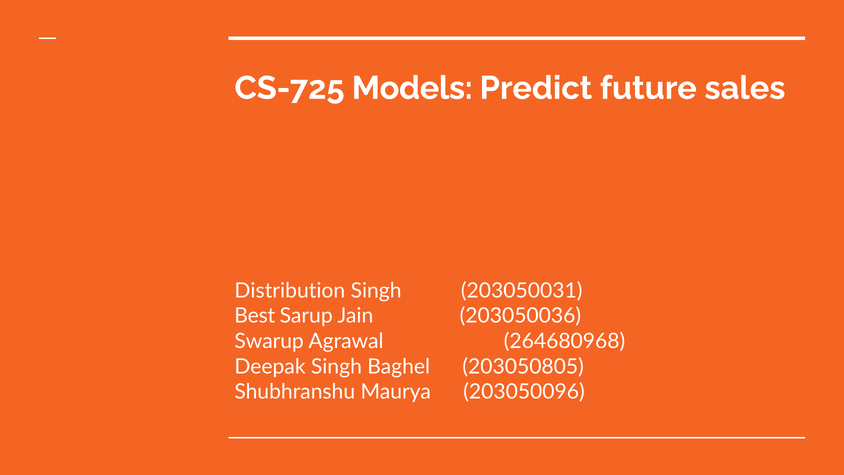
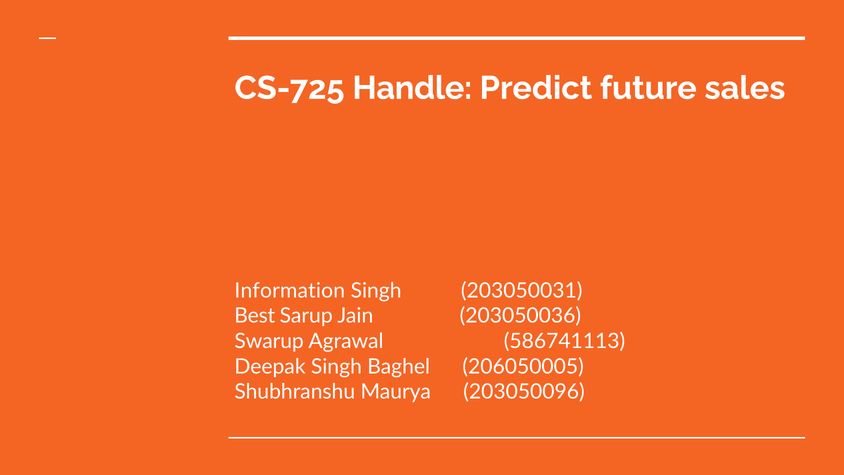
Models: Models -> Handle (412, 88)
Distribution: Distribution -> Information (290, 290)
264680968: 264680968 -> 586741113 (565, 341)
203050805: 203050805 -> 206050005 (523, 366)
